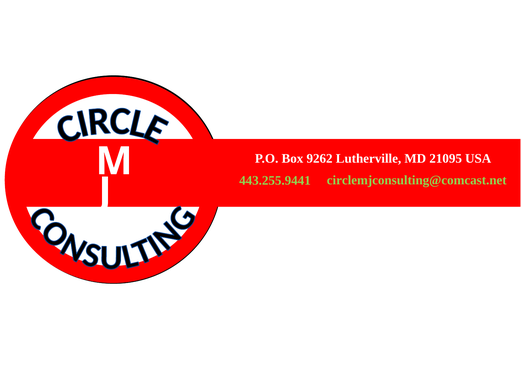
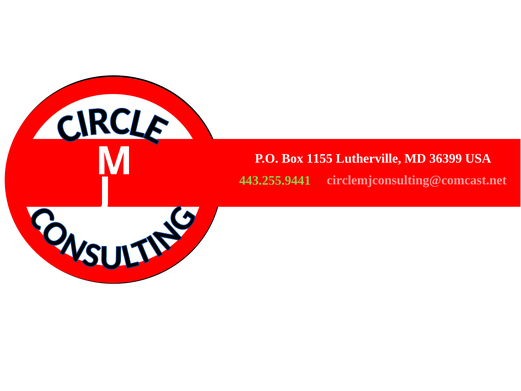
9262: 9262 -> 1155 (320, 158)
21095: 21095 -> 36399 (446, 158)
circlemjconsulting@comcast.net colour: light green -> pink (417, 180)
